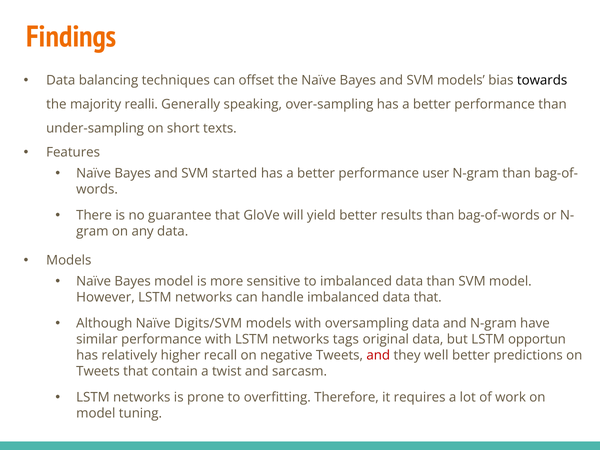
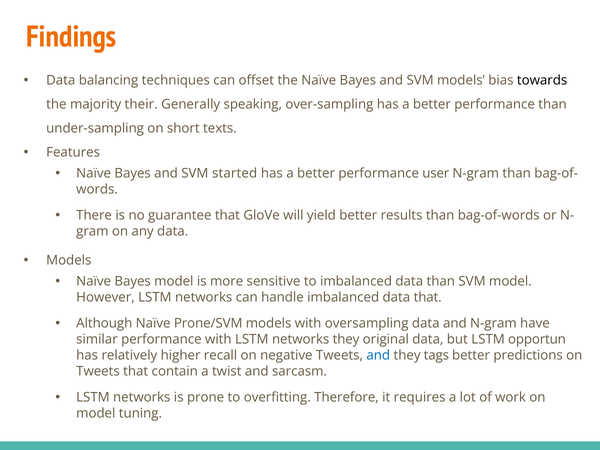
realli: realli -> their (141, 104)
Digits/SVM: Digits/SVM -> Prone/SVM (208, 323)
networks tags: tags -> they (346, 339)
and colour: red -> blue (378, 355)
well: well -> tags (436, 355)
